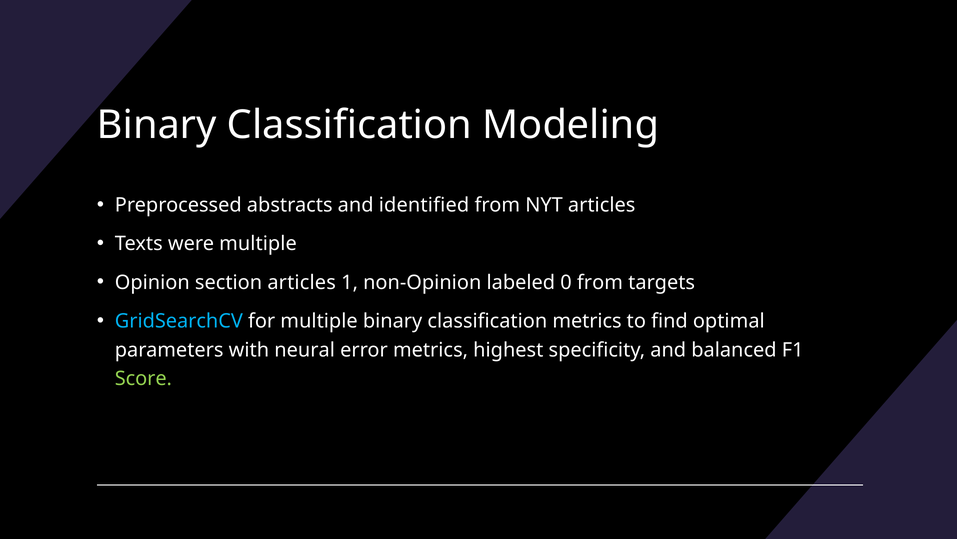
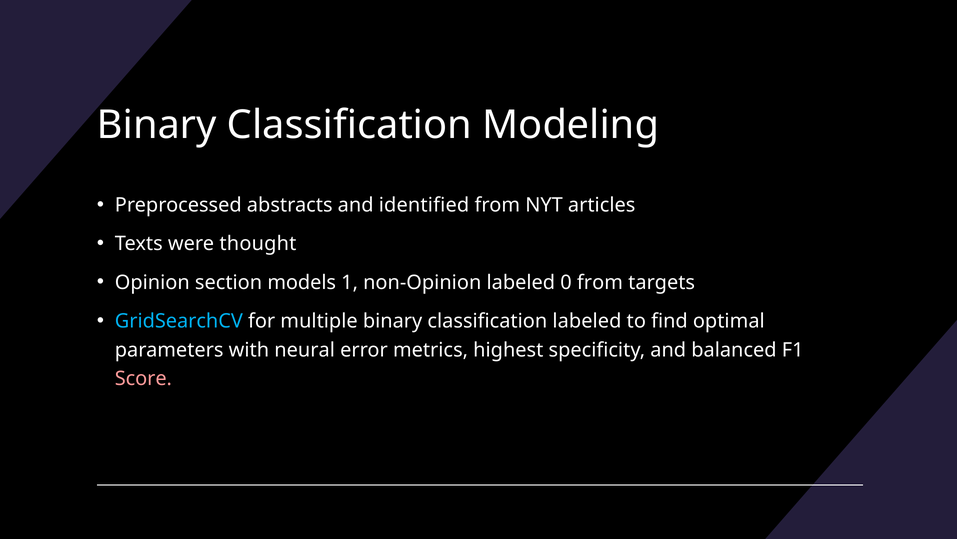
were multiple: multiple -> thought (258, 243)
section articles: articles -> models (302, 282)
classification metrics: metrics -> labeled (587, 321)
Score colour: light green -> pink (143, 378)
